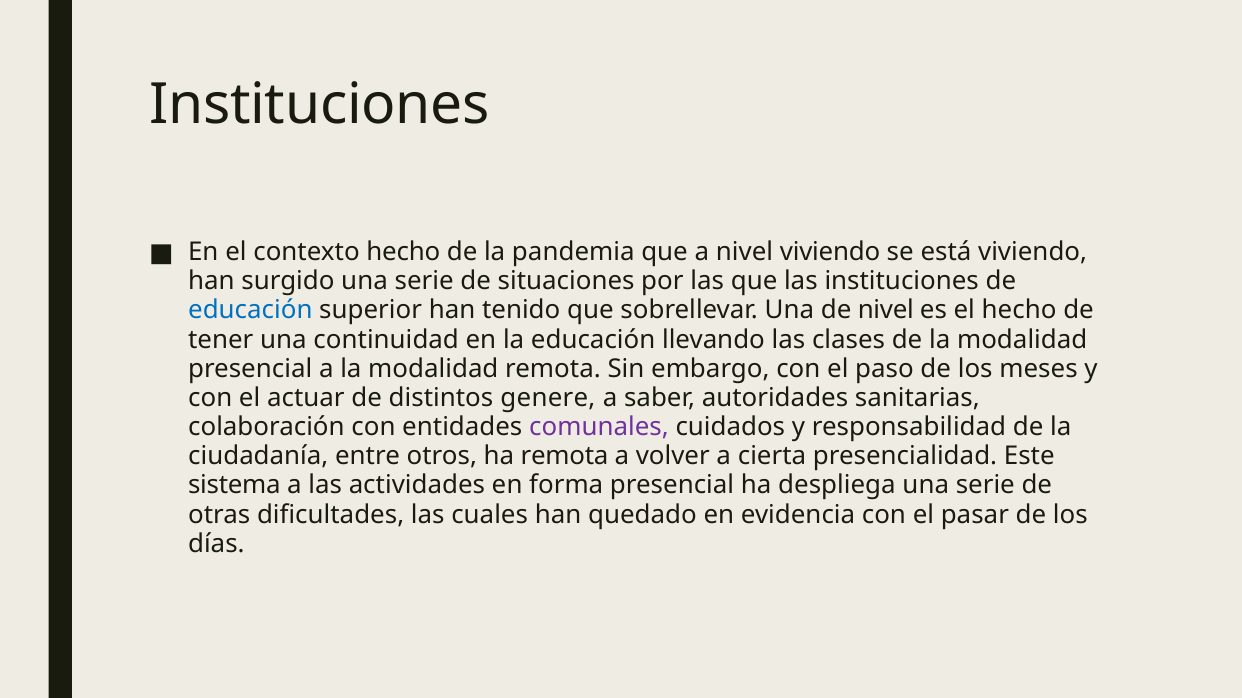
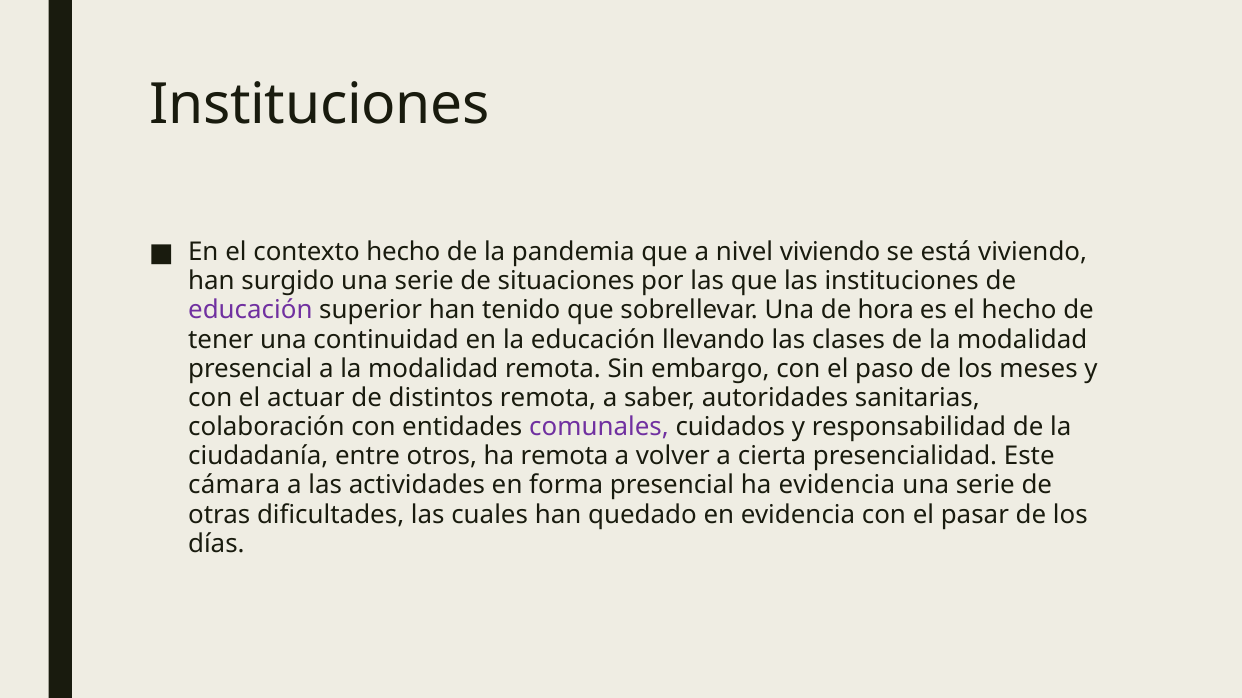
educación colour: blue -> purple (250, 311)
de nivel: nivel -> hora (886, 311)
distintos genere: genere -> remota (548, 398)
sistema: sistema -> cámara (234, 486)
ha despliega: despliega -> evidencia (837, 486)
